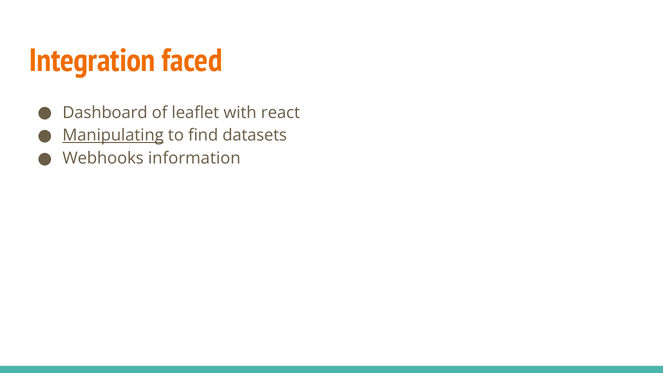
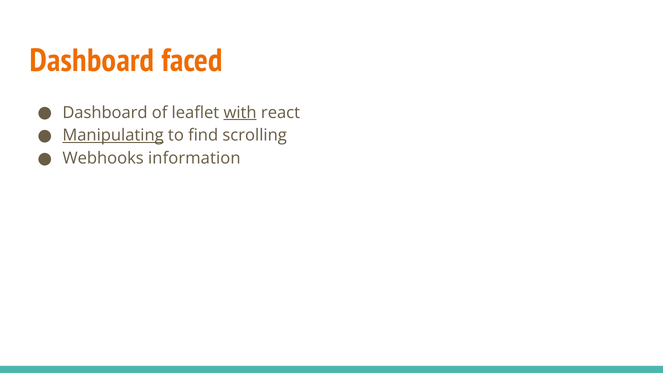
Integration: Integration -> Dashboard (92, 60)
with underline: none -> present (240, 113)
datasets: datasets -> scrolling (255, 135)
